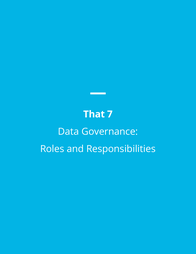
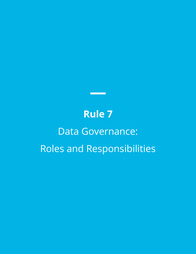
That: That -> Rule (94, 114)
